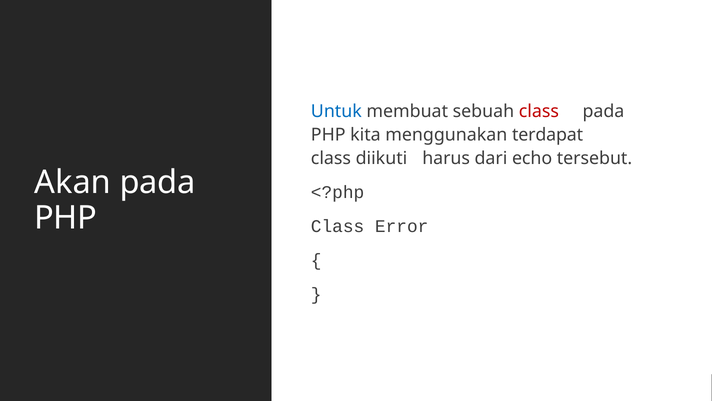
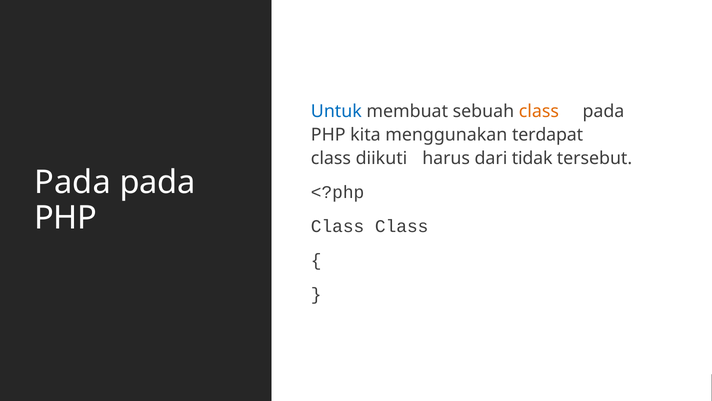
class colour: red -> orange (539, 111)
echo: echo -> tidak (532, 158)
Akan: Akan -> Pada (73, 182)
Class Error: Error -> Class (402, 226)
